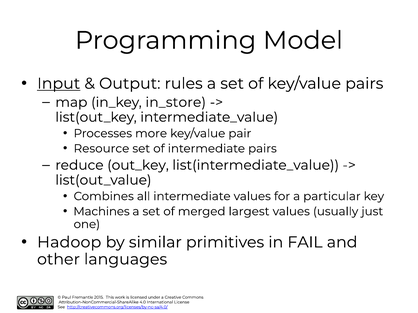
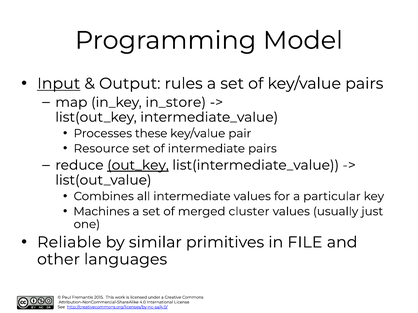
more: more -> these (151, 134)
out_key underline: none -> present (138, 165)
largest: largest -> cluster (249, 212)
Hadoop: Hadoop -> Reliable (69, 243)
FAIL: FAIL -> FILE (305, 243)
